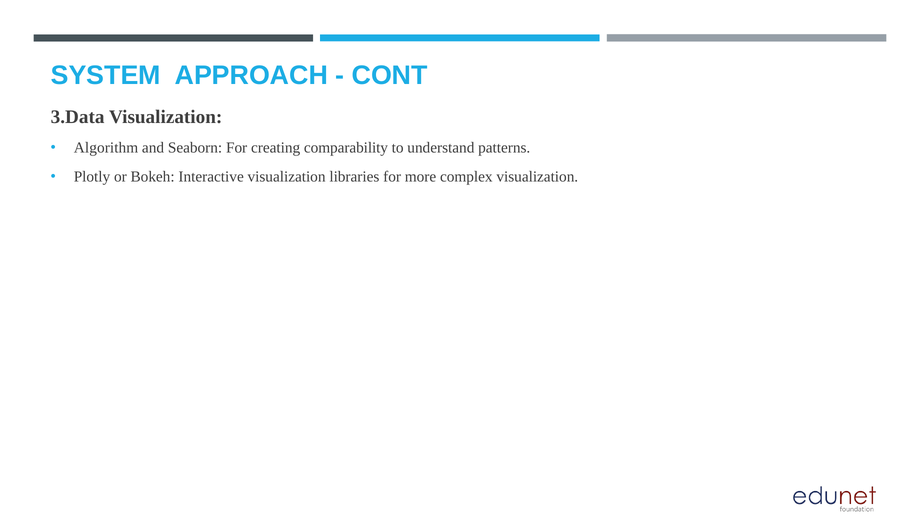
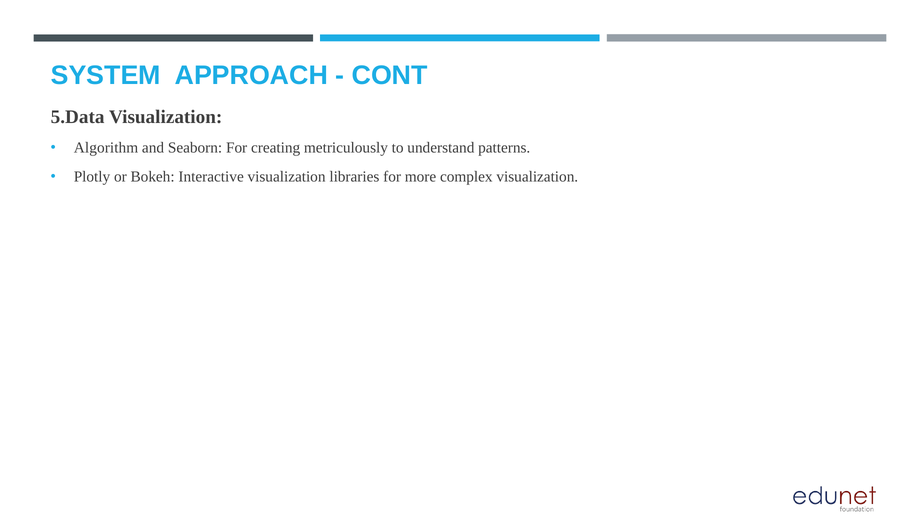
3.Data: 3.Data -> 5.Data (78, 117)
comparability: comparability -> metriculously (346, 148)
